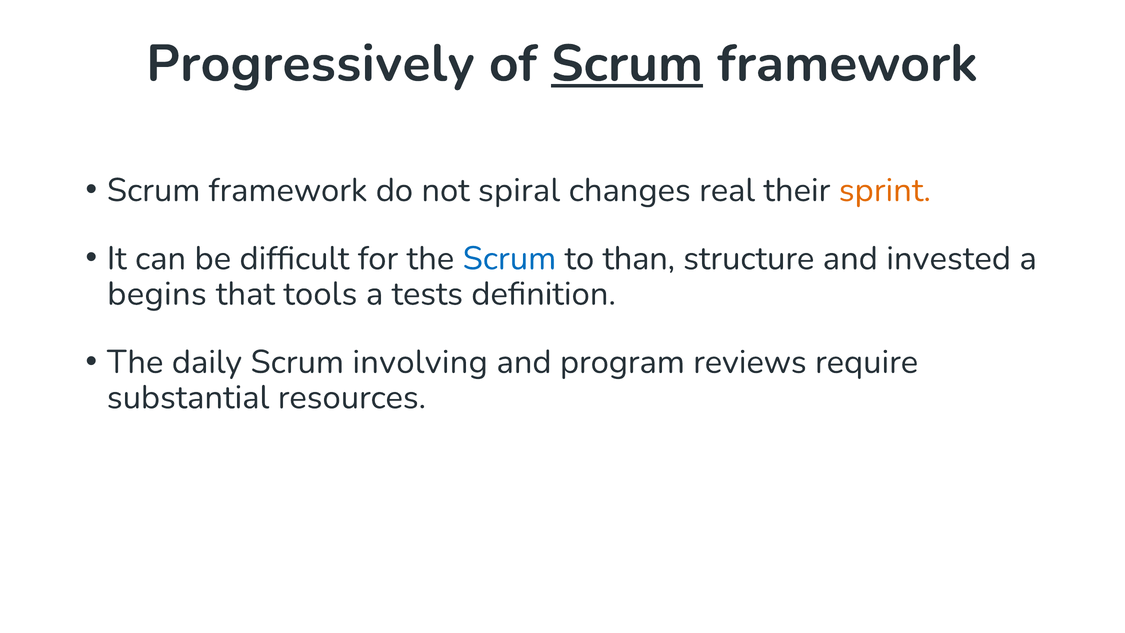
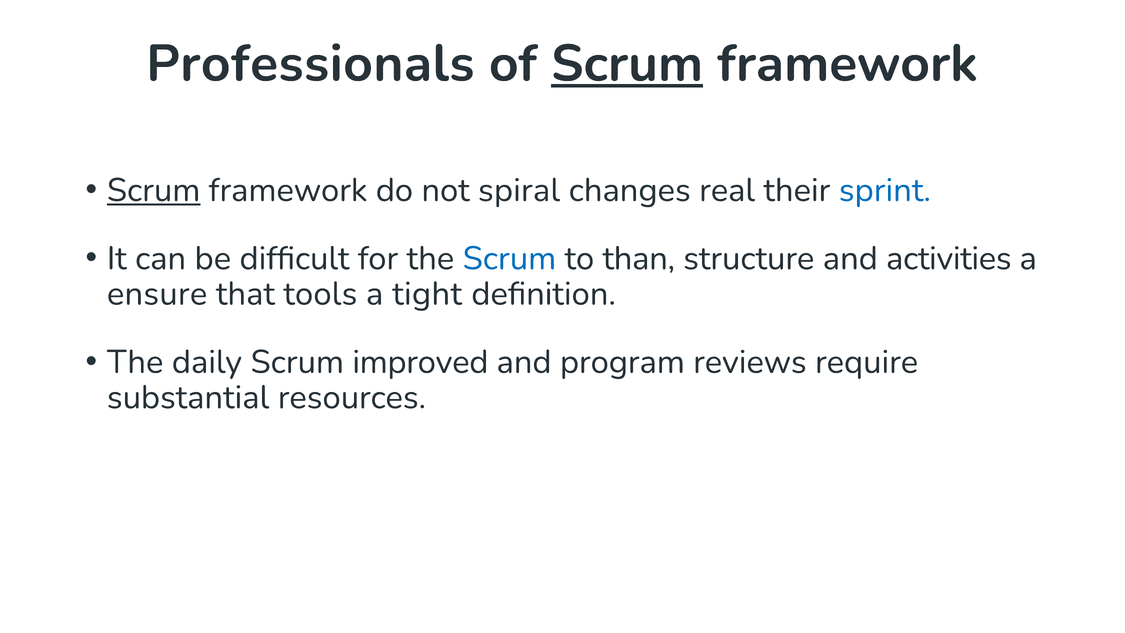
Progressively: Progressively -> Professionals (310, 64)
Scrum underline: none -> present (154, 190)
sprint colour: orange -> blue (885, 190)
invested: invested -> activities (949, 258)
begins: begins -> ensure (157, 294)
tests: tests -> tight (427, 294)
involving: involving -> improved (420, 362)
